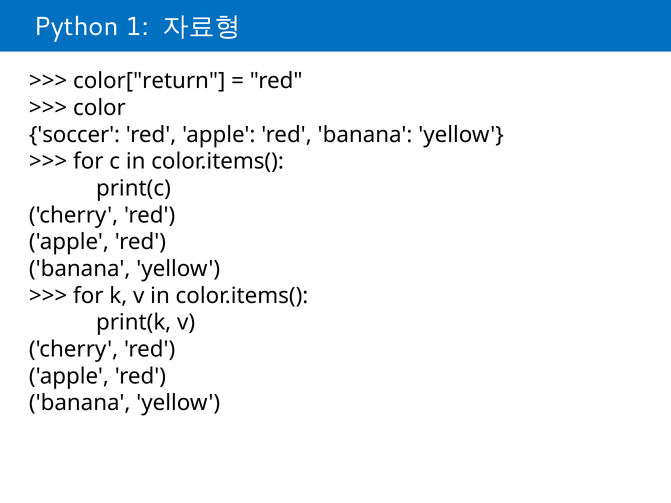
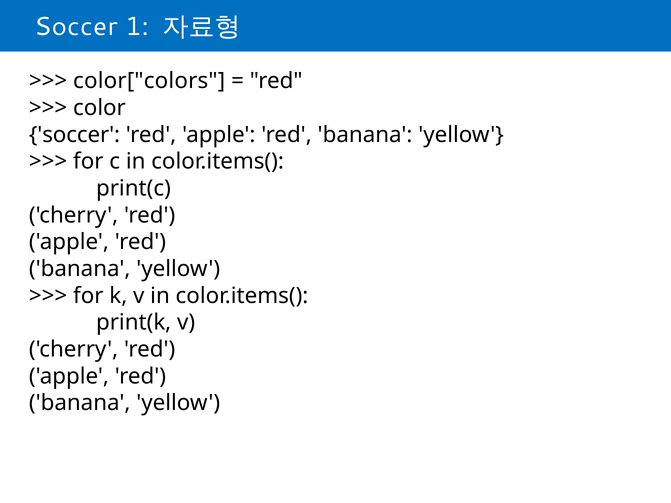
Python: Python -> Soccer (76, 27)
color["return: color["return -> color["colors (149, 81)
